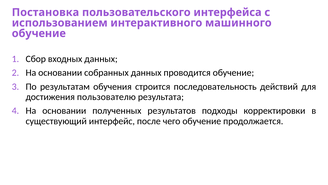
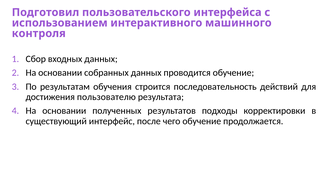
Постановка: Постановка -> Подготовил (45, 12)
обучение: обучение -> контроля (39, 33)
